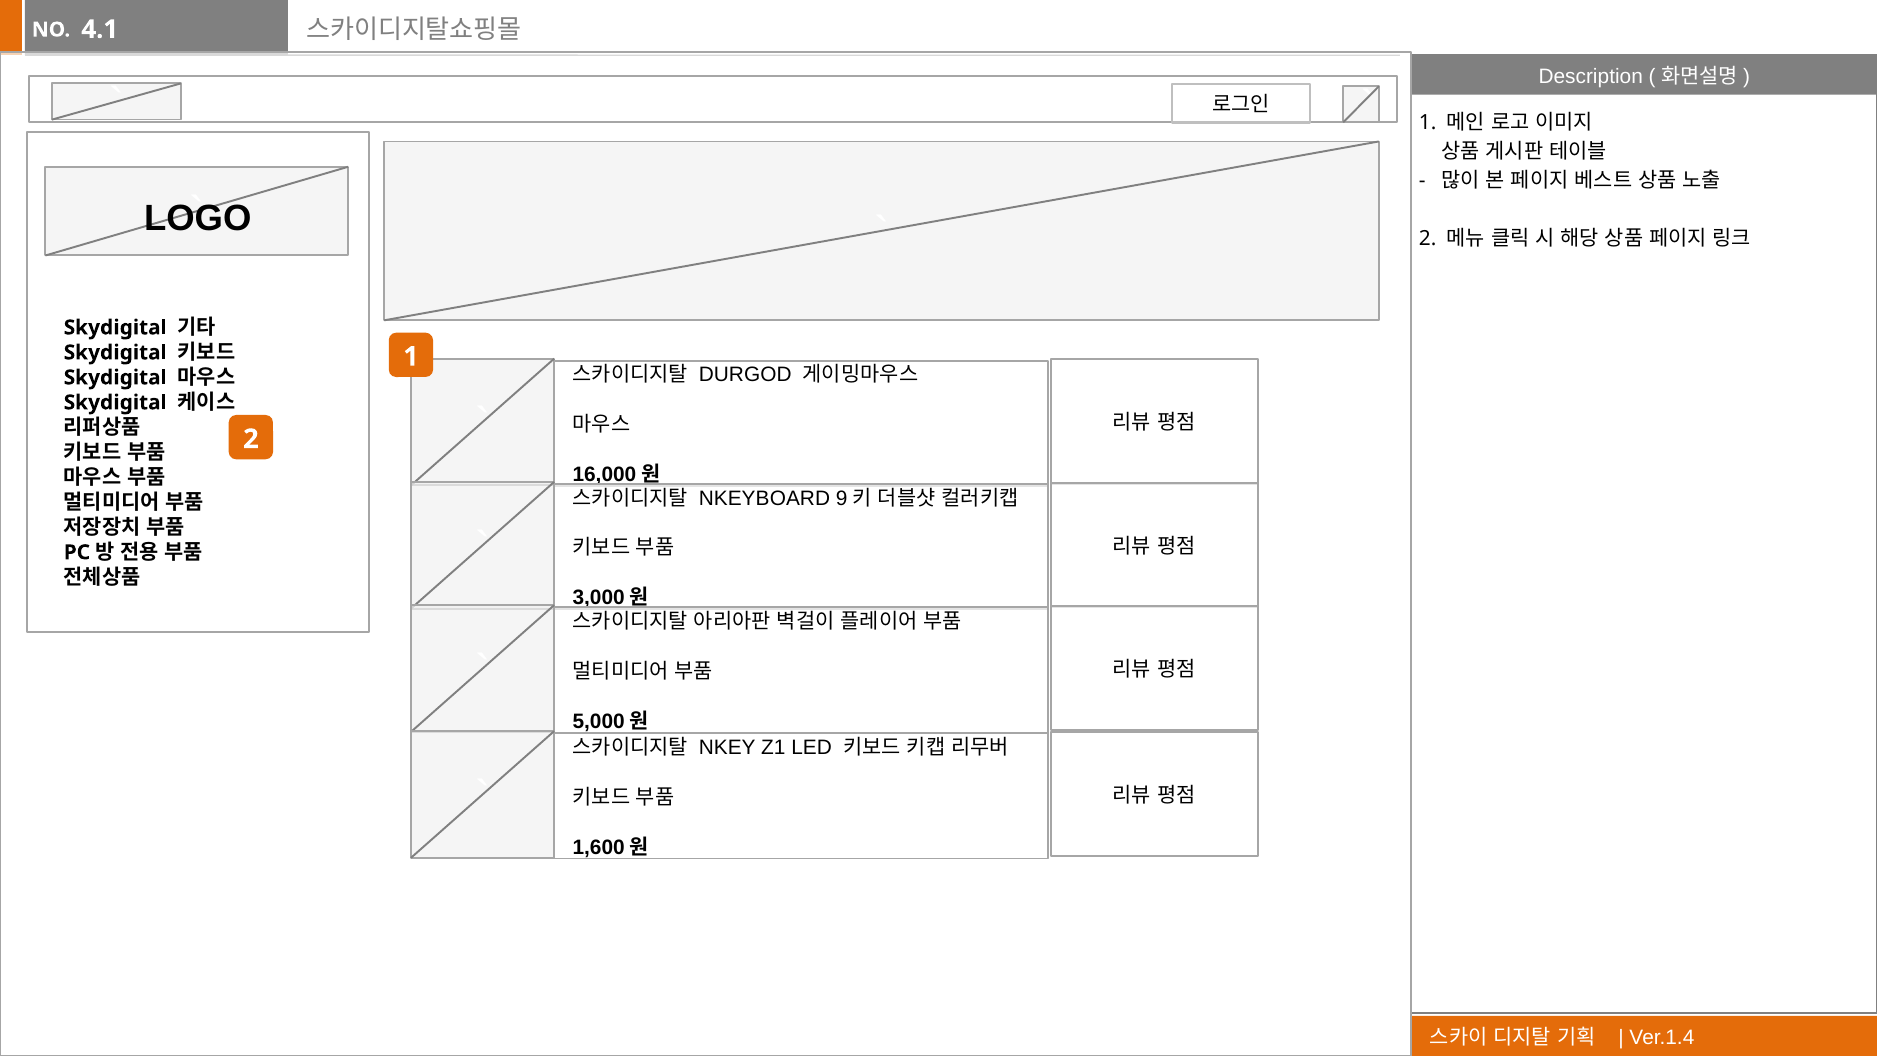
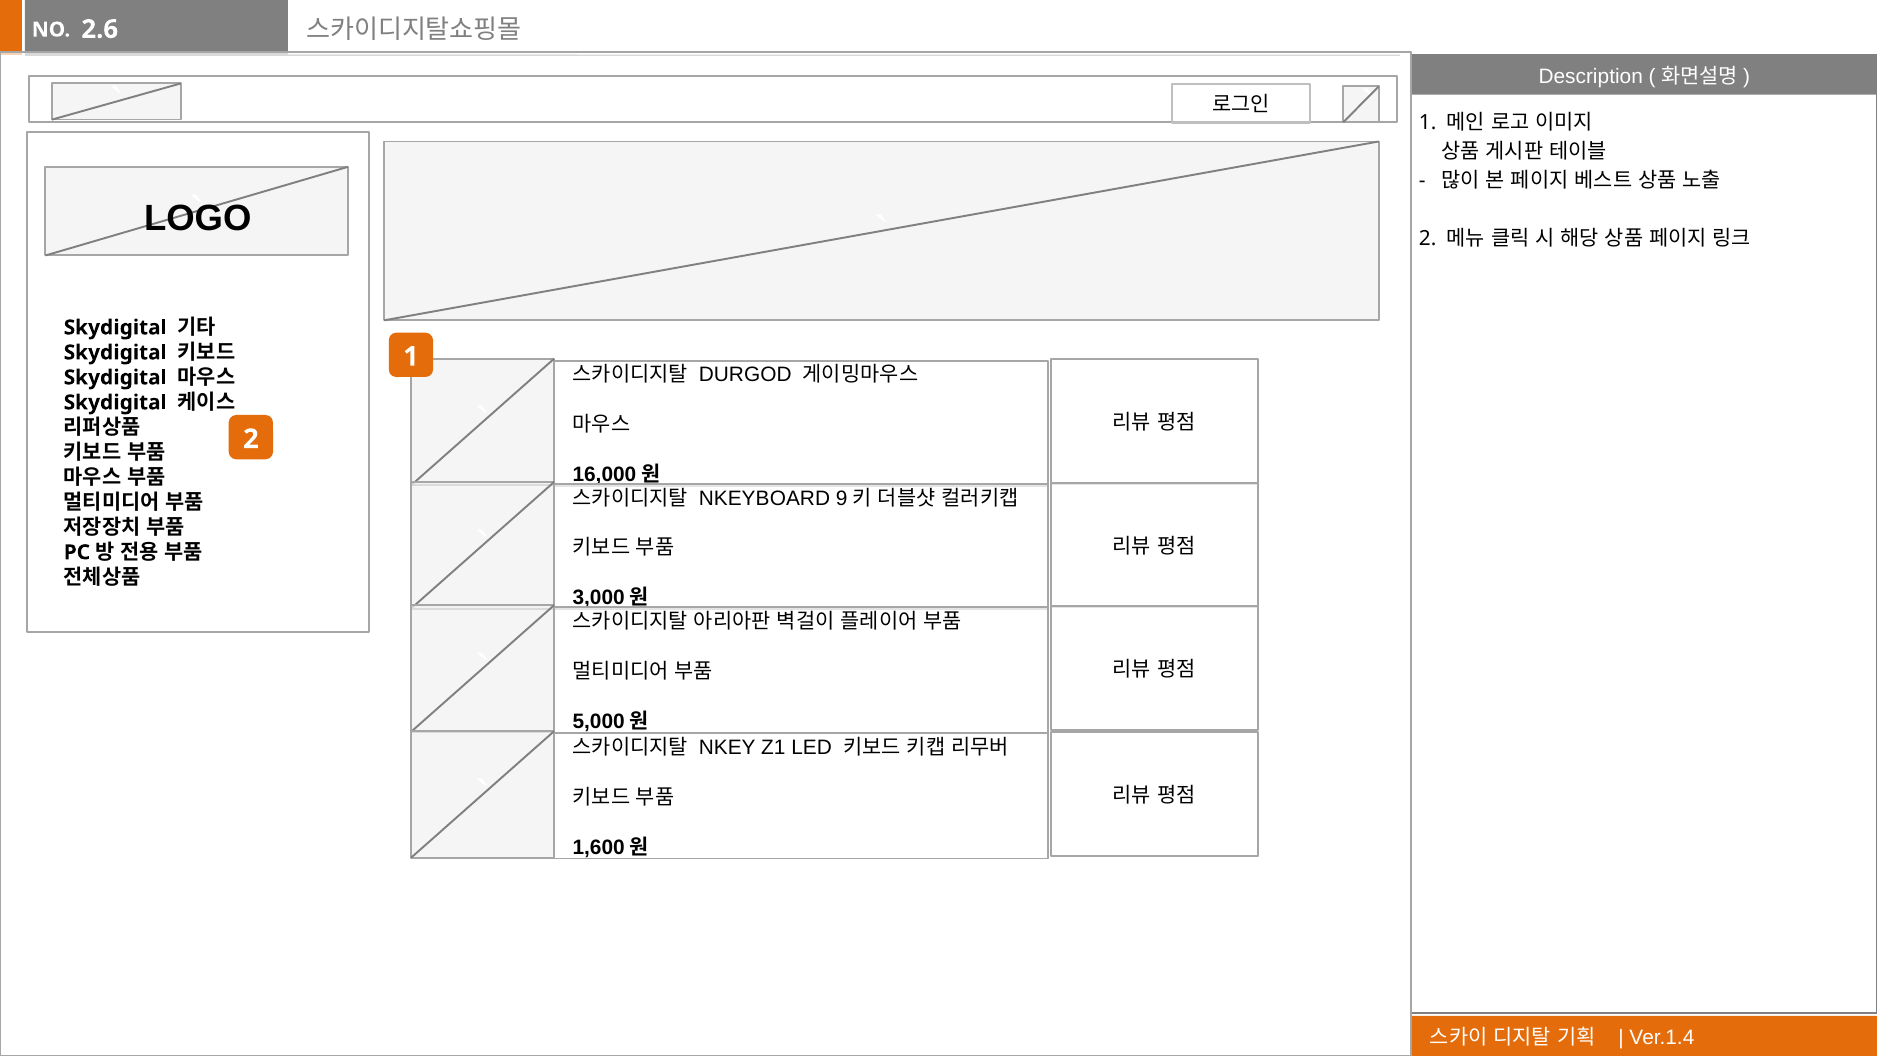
4.1: 4.1 -> 2.6 (100, 29)
